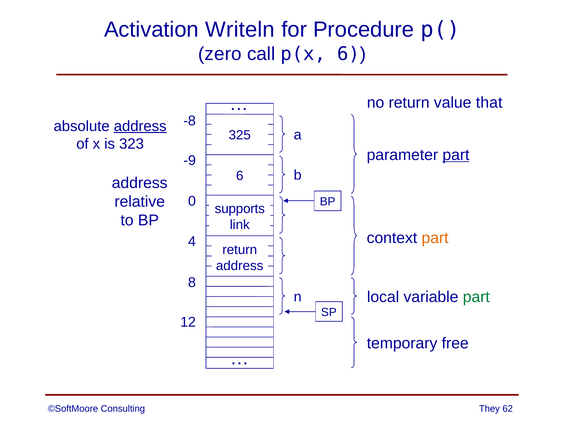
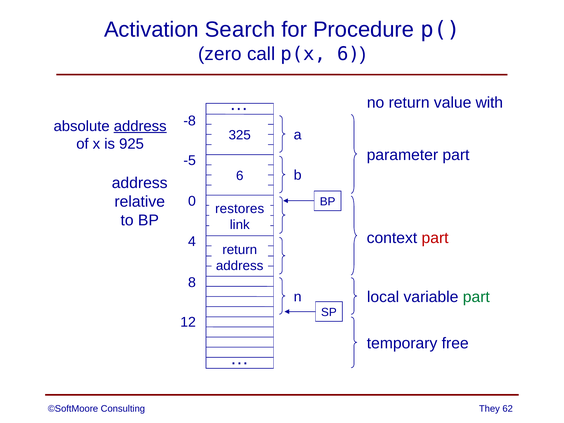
Writeln: Writeln -> Search (240, 30)
that: that -> with (489, 103)
323: 323 -> 925 (132, 144)
part underline: present -> none (456, 155)
-9: -9 -> -5 (190, 161)
supports: supports -> restores (240, 209)
part colour: orange -> red (435, 238)
